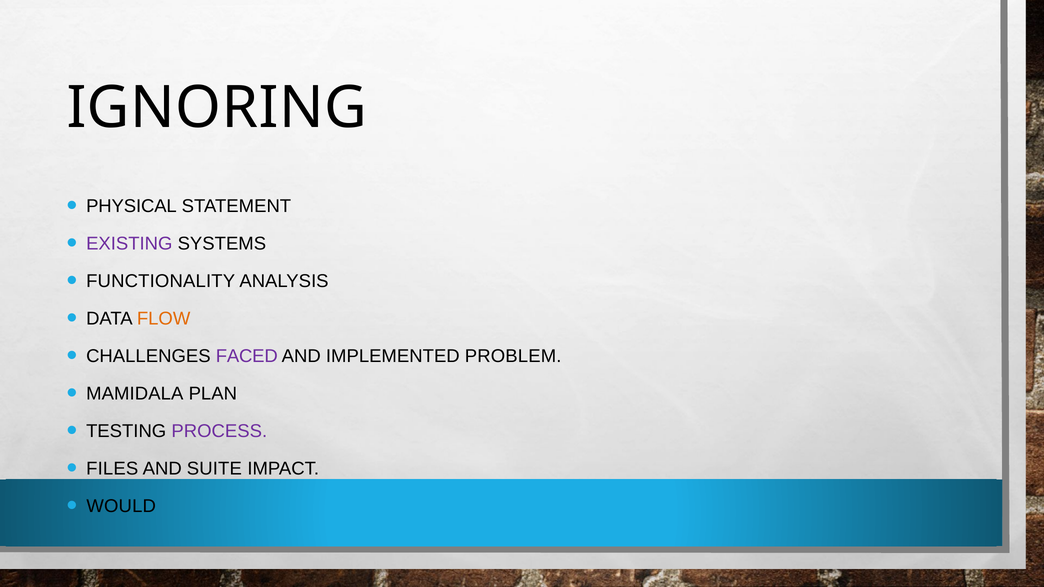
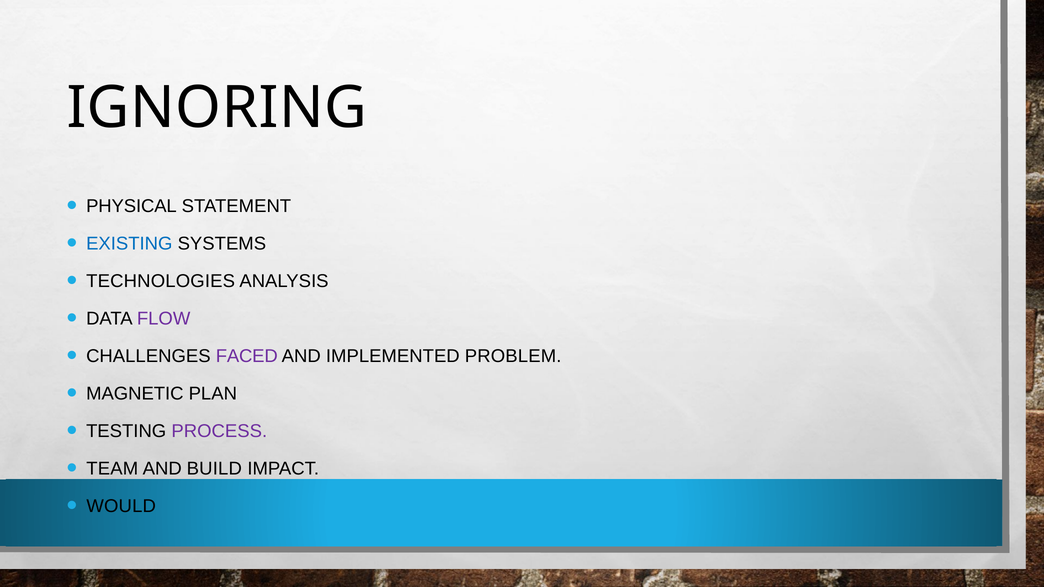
EXISTING colour: purple -> blue (129, 244)
FUNCTIONALITY: FUNCTIONALITY -> TECHNOLOGIES (161, 281)
FLOW colour: orange -> purple (164, 319)
MAMIDALA: MAMIDALA -> MAGNETIC (135, 394)
FILES: FILES -> TEAM (112, 469)
SUITE: SUITE -> BUILD (214, 469)
